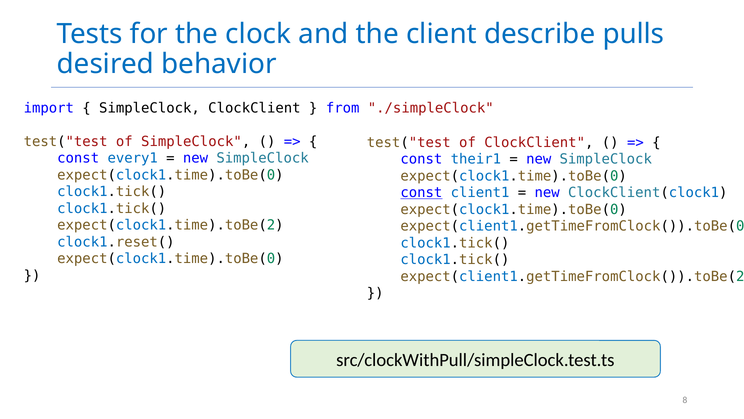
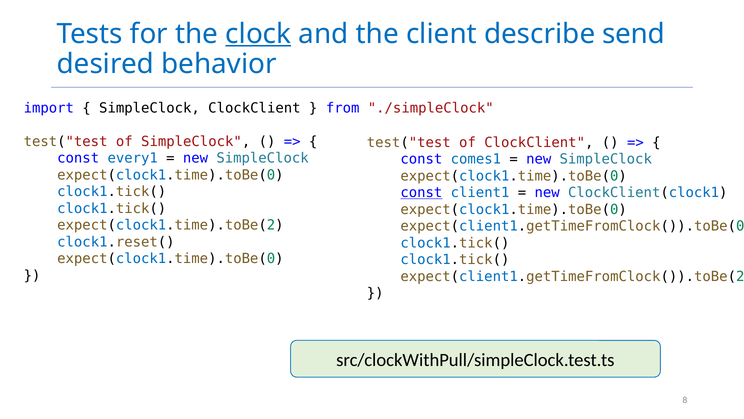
clock underline: none -> present (258, 34)
pulls: pulls -> send (634, 34)
their1: their1 -> comes1 (476, 159)
